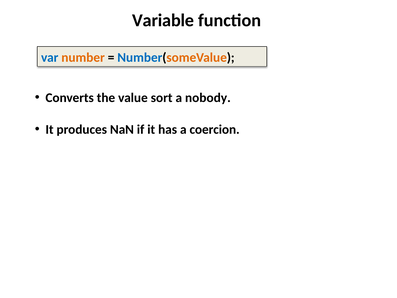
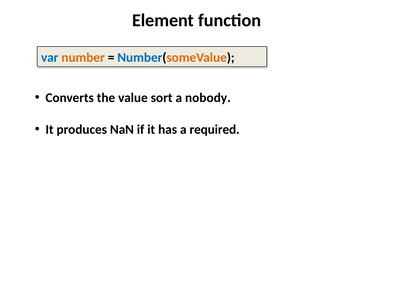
Variable: Variable -> Element (163, 20)
coercion: coercion -> required (215, 129)
